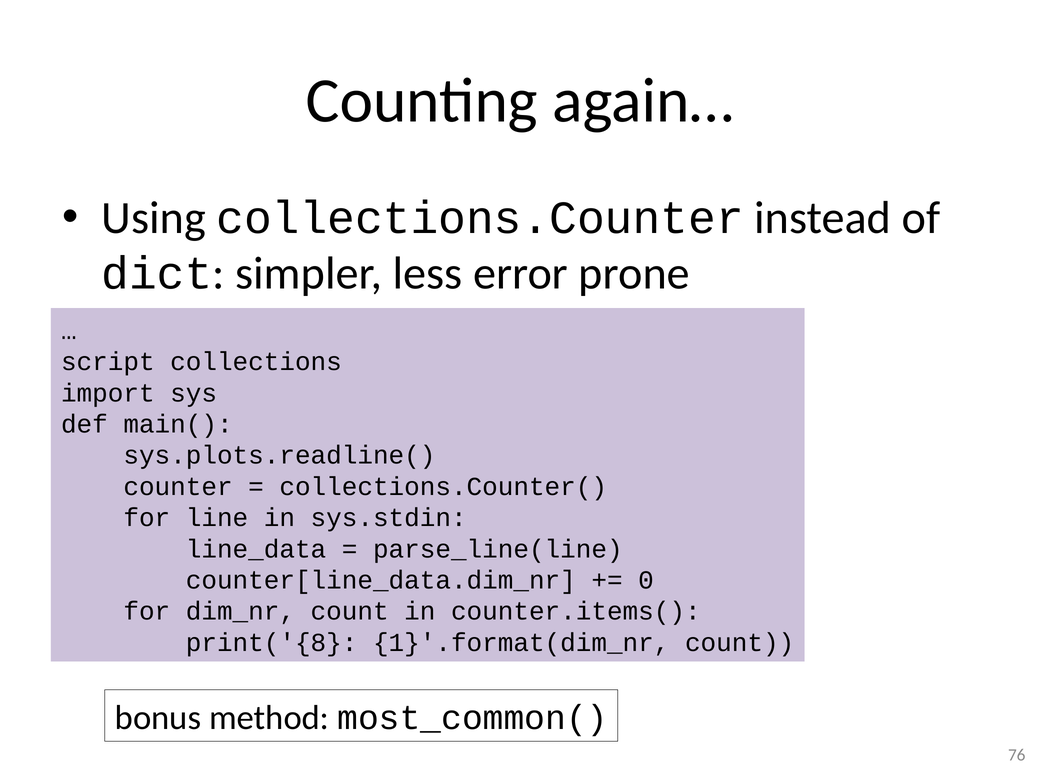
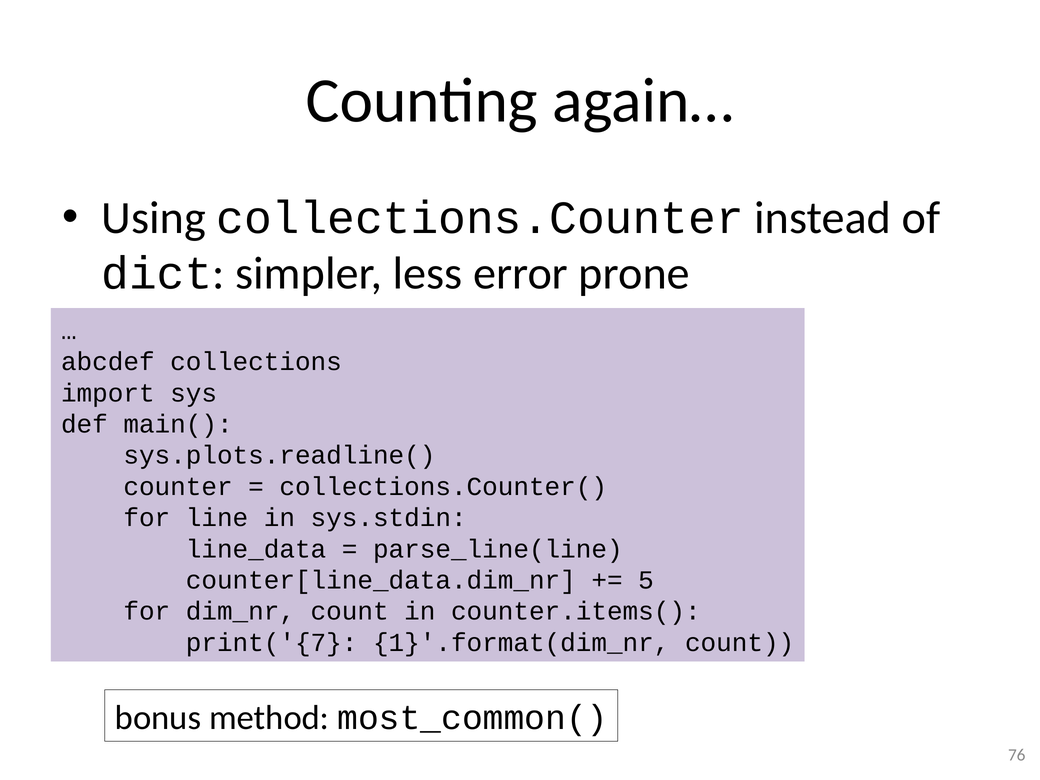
script: script -> abcdef (108, 362)
0: 0 -> 5 (646, 580)
print('{8: print('{8 -> print('{7 (272, 643)
